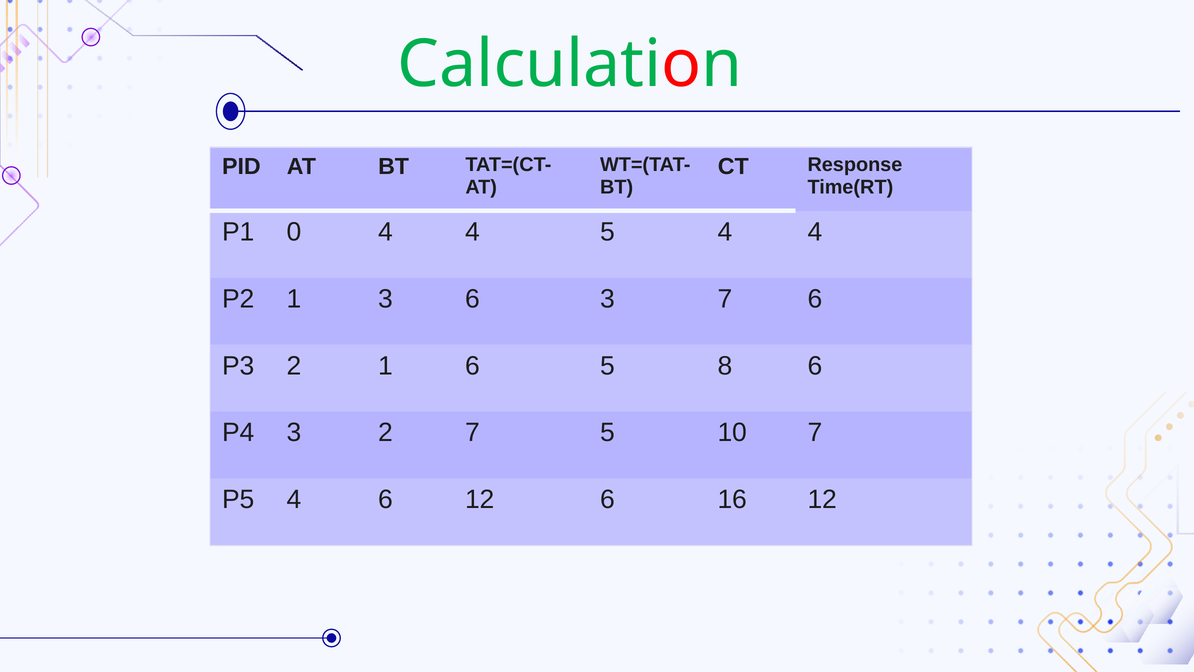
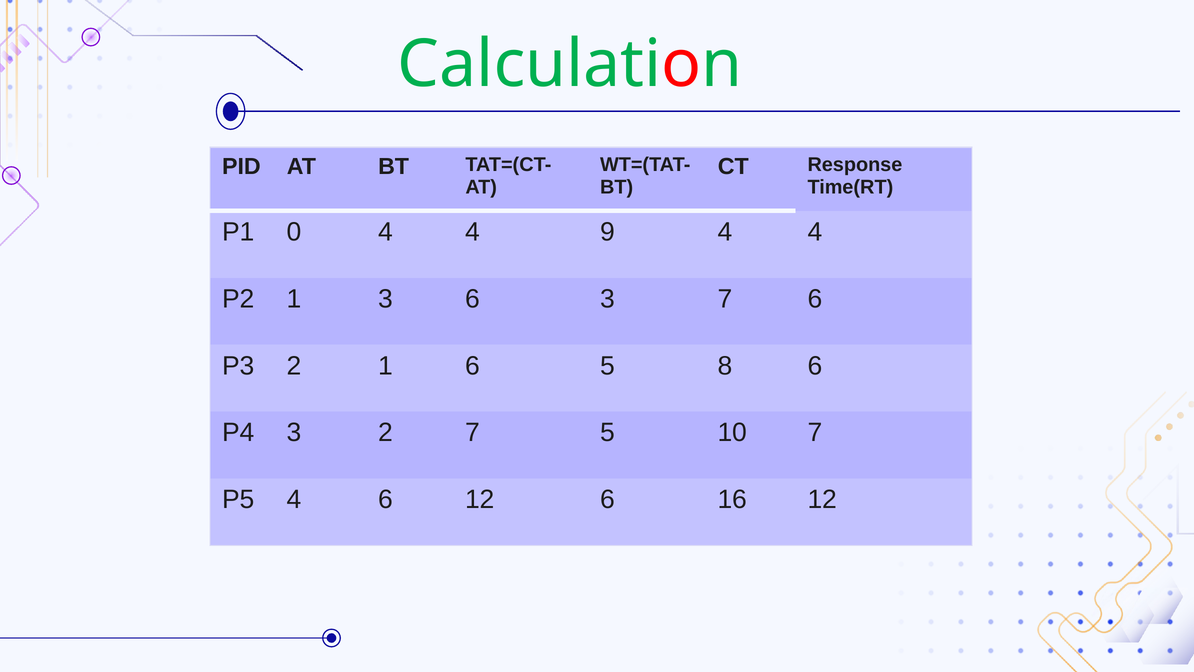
4 5: 5 -> 9 (607, 232)
